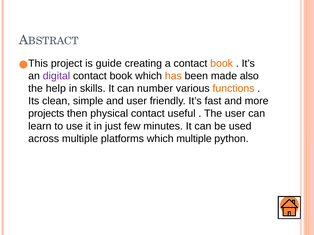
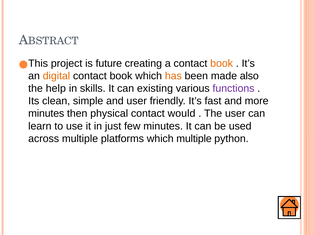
guide: guide -> future (109, 64)
digital colour: purple -> orange (56, 76)
number: number -> existing (155, 89)
functions colour: orange -> purple (233, 89)
projects: projects -> minutes (46, 114)
useful: useful -> would (182, 114)
